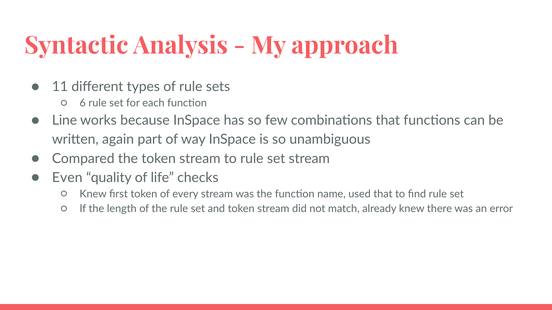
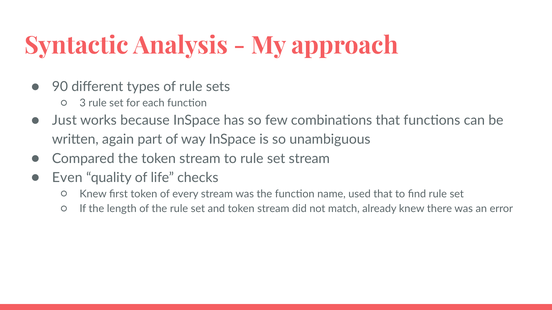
11: 11 -> 90 (60, 87)
6: 6 -> 3 (83, 103)
Line: Line -> Just (64, 121)
